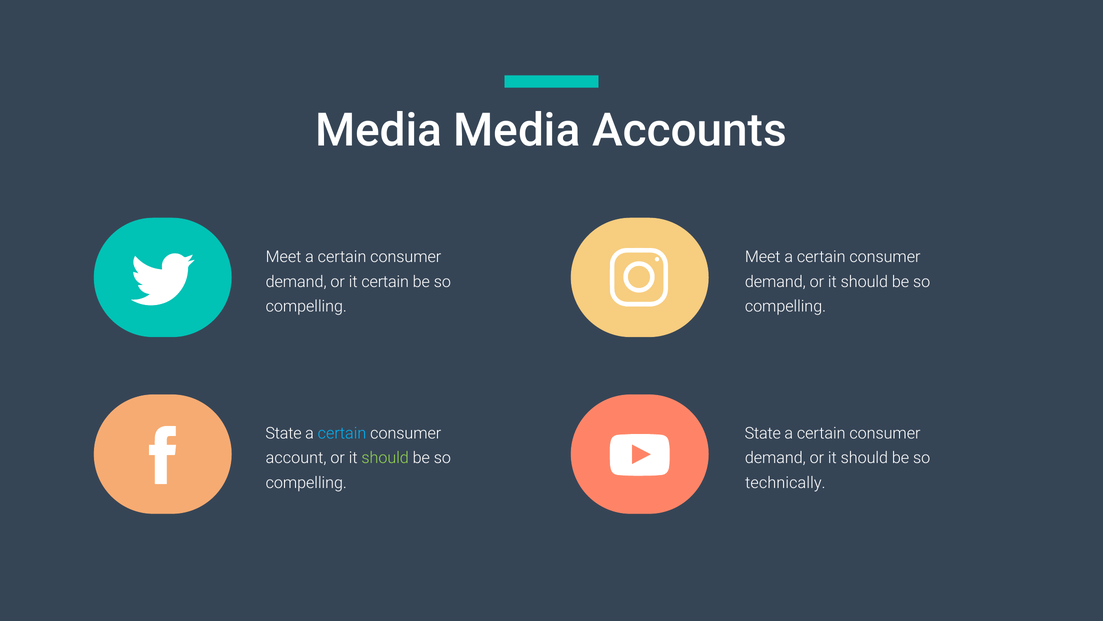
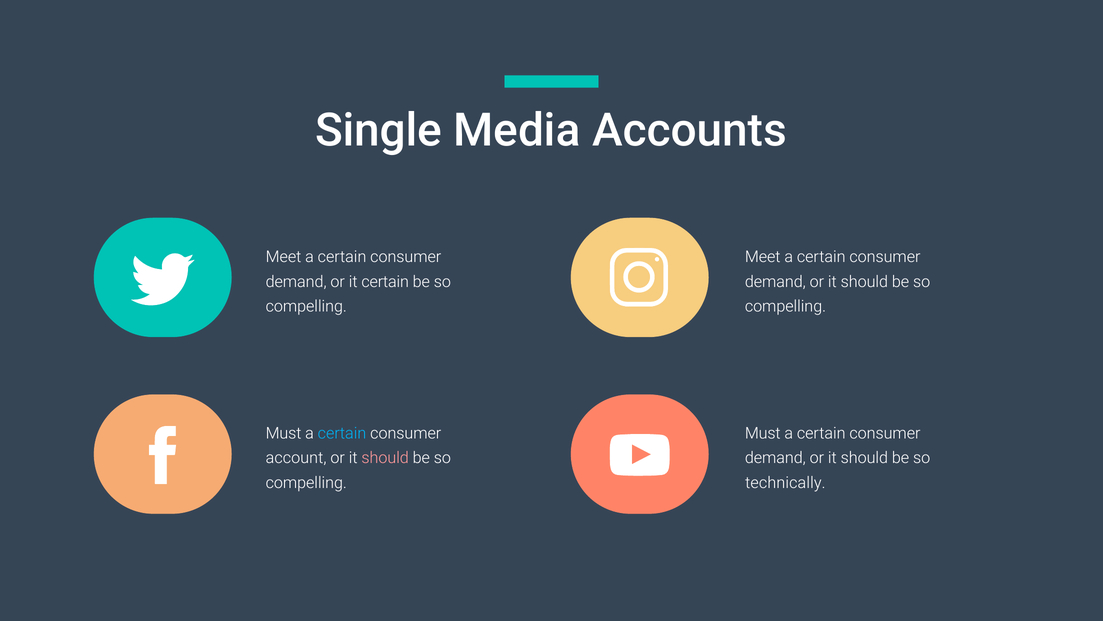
Media: Media -> Single (379, 130)
State: State -> Must (284, 433)
State: State -> Must (763, 433)
should colour: light green -> pink (385, 458)
